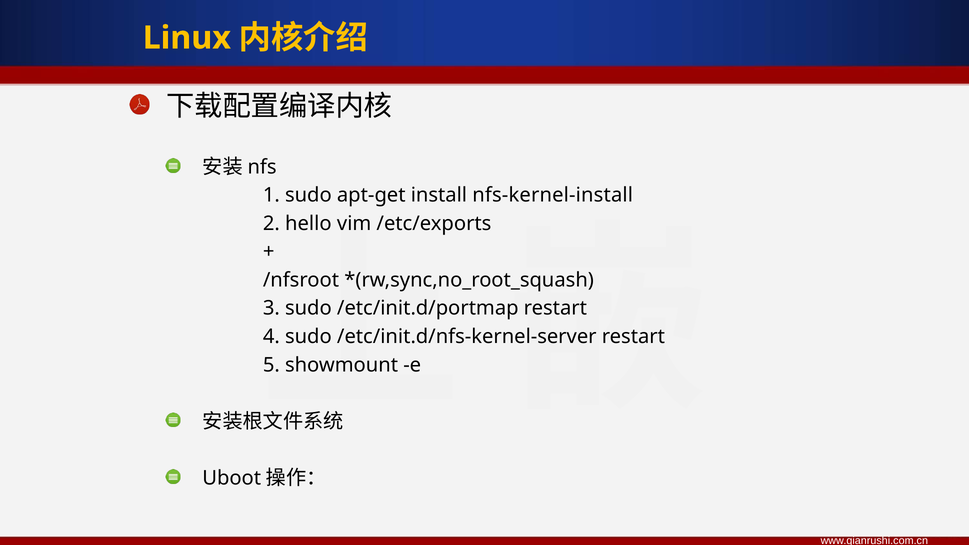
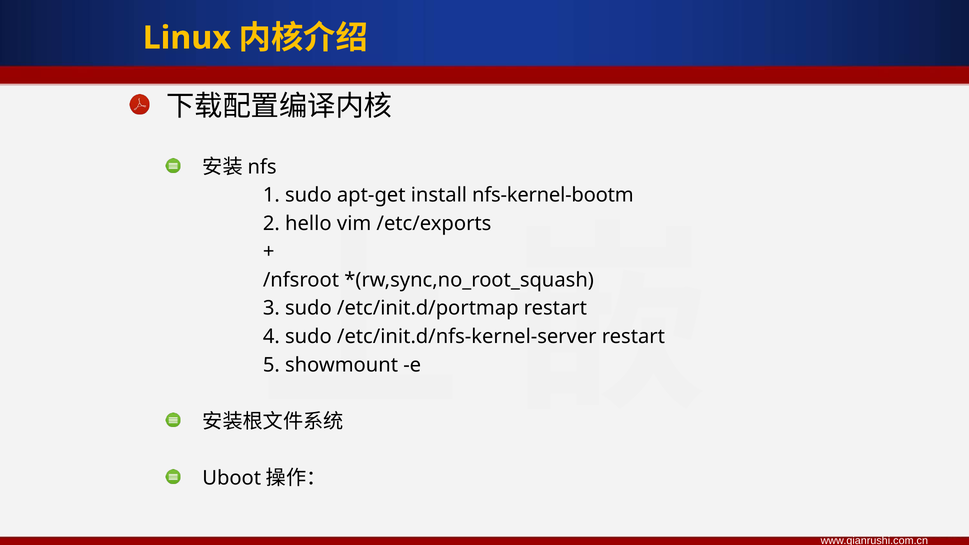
nfs-kernel-install: nfs-kernel-install -> nfs-kernel-bootm (553, 195)
